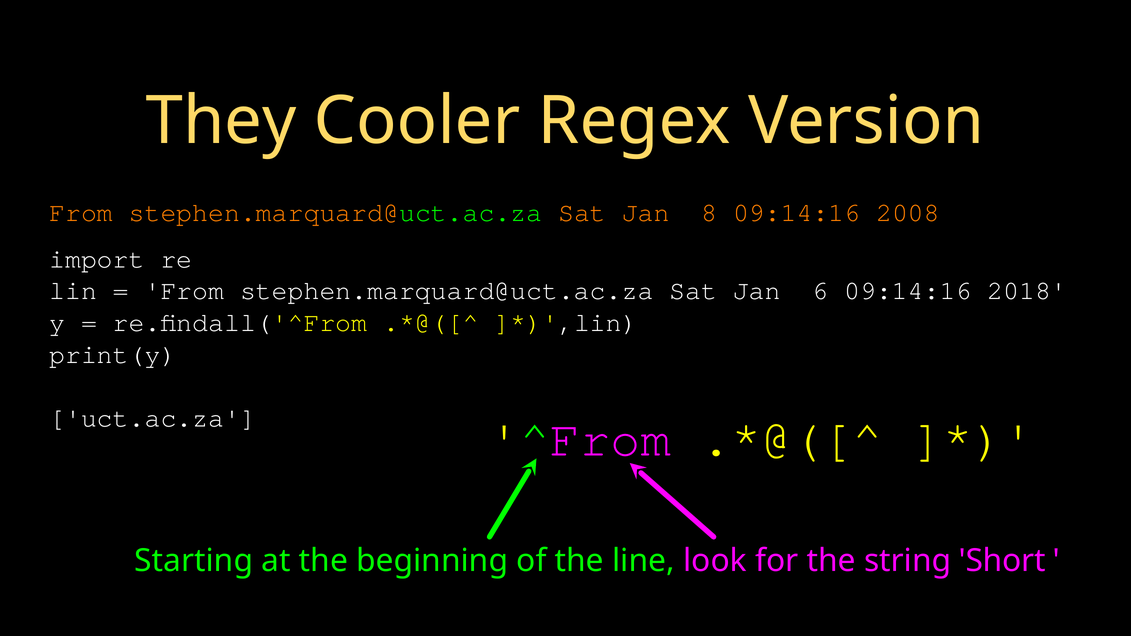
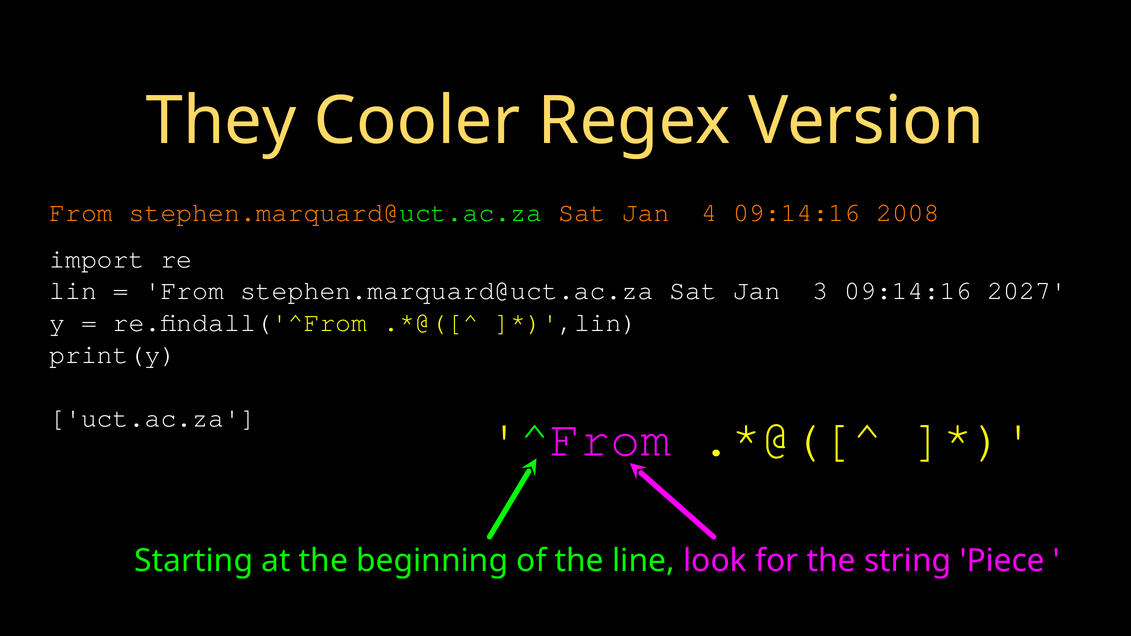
8: 8 -> 4 (709, 212)
6: 6 -> 3 (820, 291)
2018: 2018 -> 2027 (1027, 291)
Short: Short -> Piece (1002, 561)
